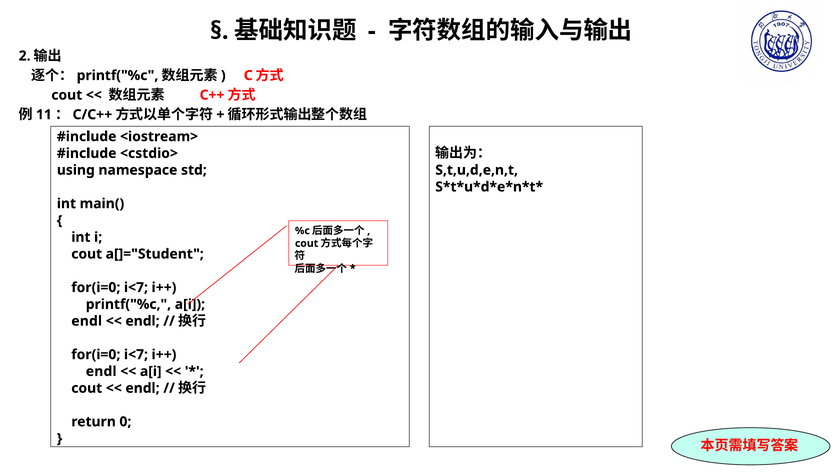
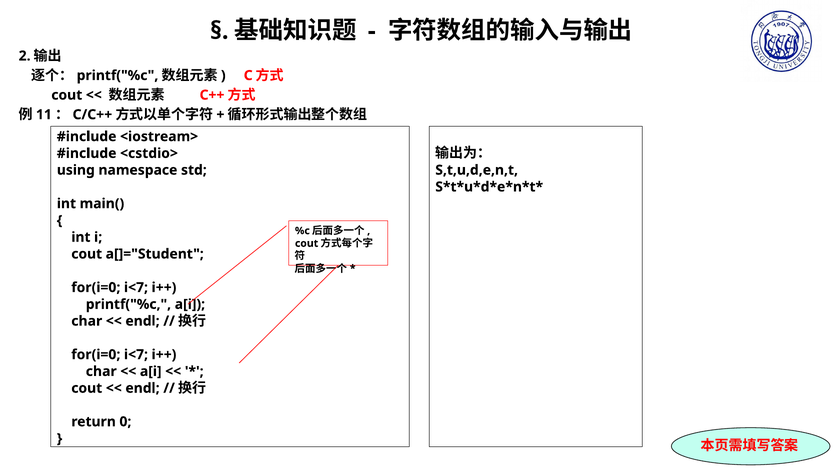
endl: endl -> char (87, 321)
endl: endl -> char (101, 371)
